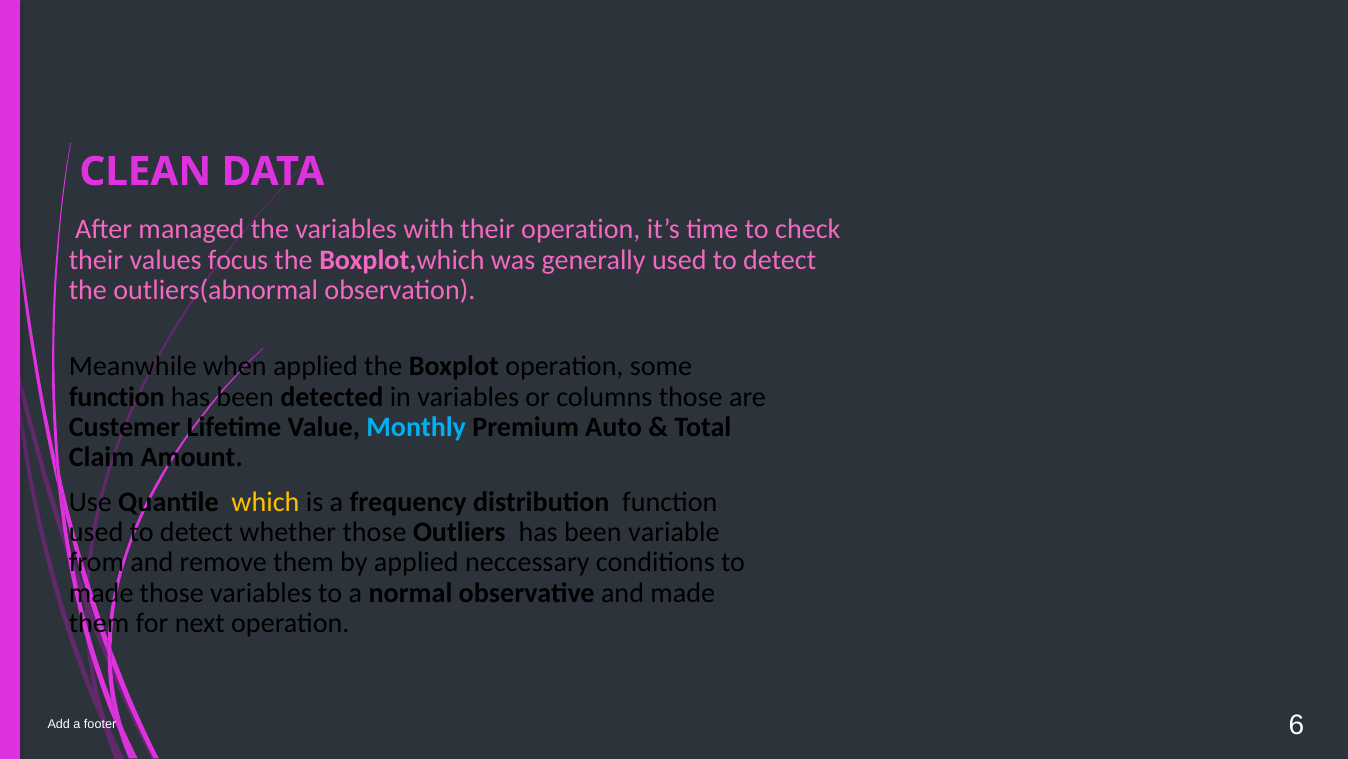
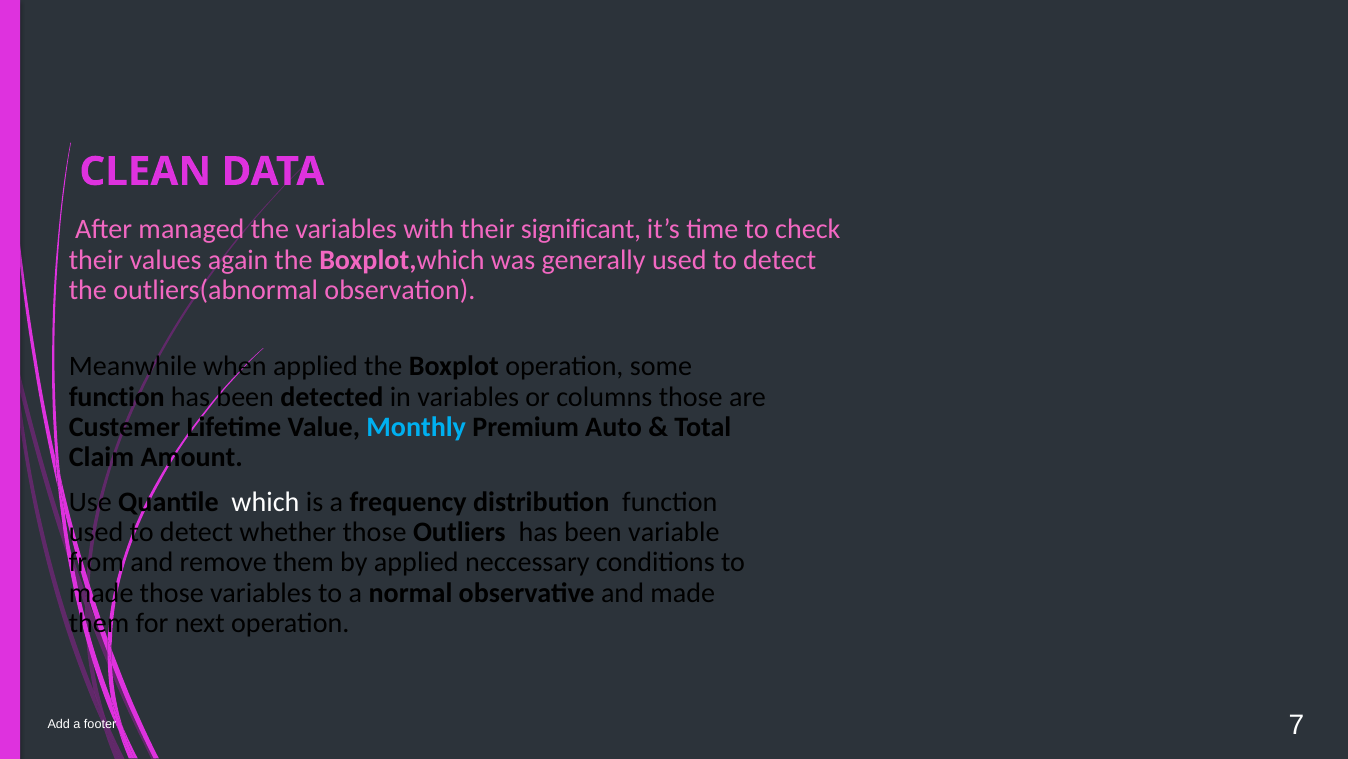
their operation: operation -> significant (581, 229)
focus: focus -> again (238, 260)
which colour: yellow -> white (265, 501)
6: 6 -> 7 (1297, 725)
